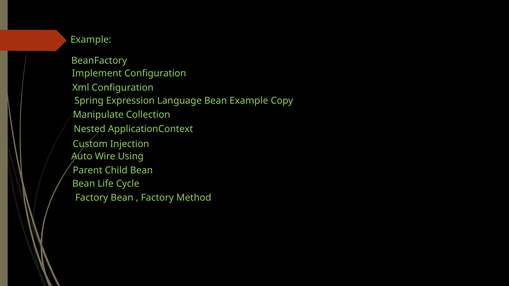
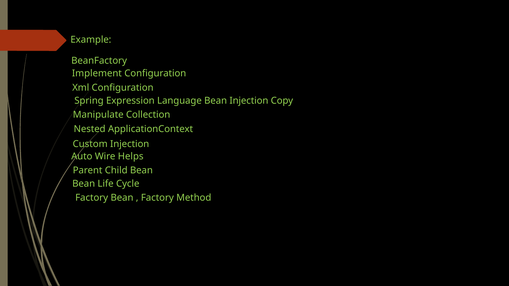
Bean Example: Example -> Injection (249, 101)
Using: Using -> Helps (131, 157)
